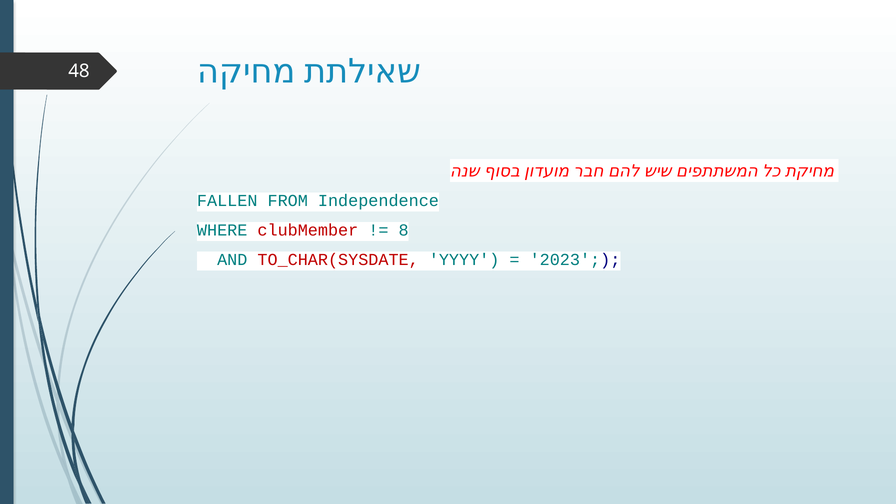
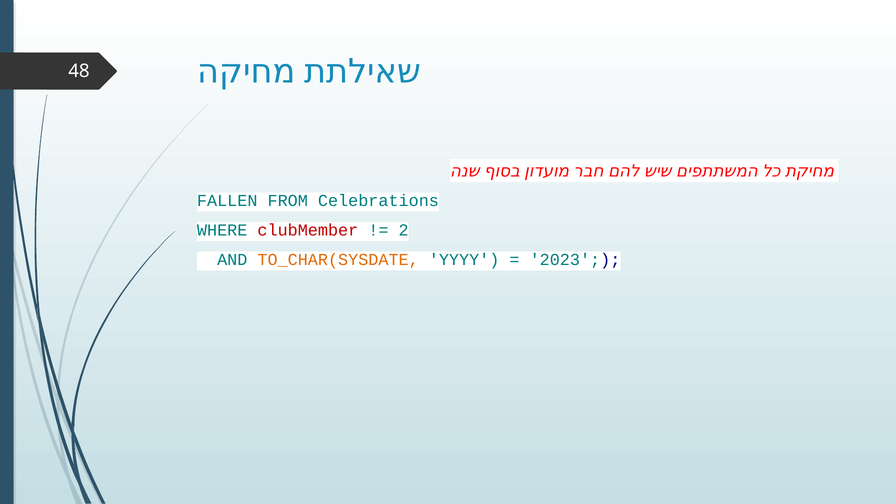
Independence: Independence -> Celebrations (378, 201)
8: 8 -> 2 (404, 230)
TO_CHAR(SYSDATE colour: red -> orange (338, 260)
